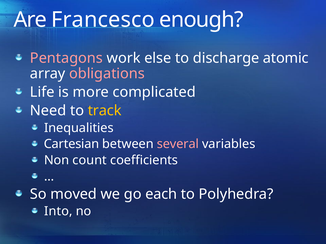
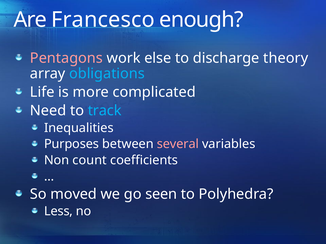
atomic: atomic -> theory (286, 58)
obligations colour: pink -> light blue (107, 74)
track colour: yellow -> light blue (105, 111)
Cartesian: Cartesian -> Purposes (72, 144)
each: each -> seen (161, 194)
Into: Into -> Less (58, 212)
